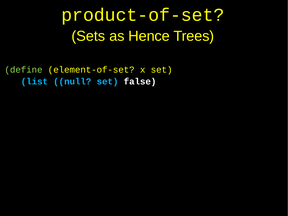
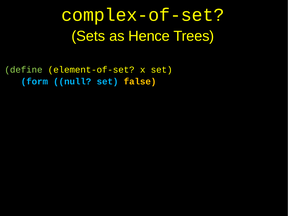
product-of-set: product-of-set -> complex-of-set (143, 15)
list: list -> form (34, 81)
false colour: white -> yellow (140, 81)
